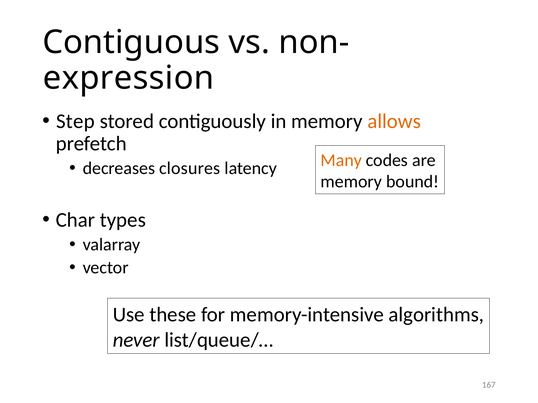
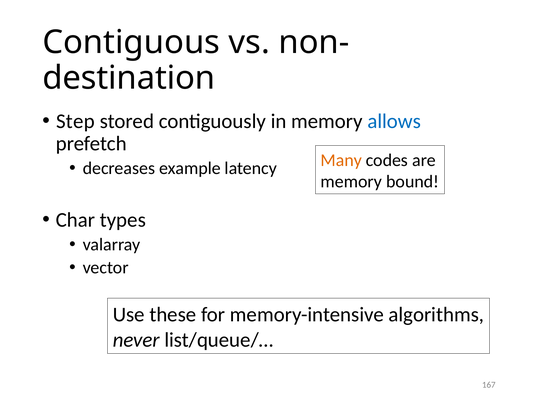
expression: expression -> destination (129, 78)
allows colour: orange -> blue (394, 121)
closures: closures -> example (190, 169)
